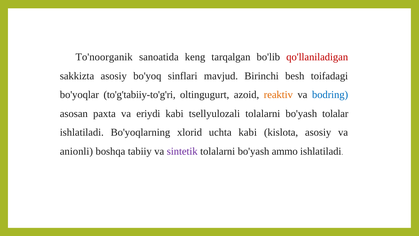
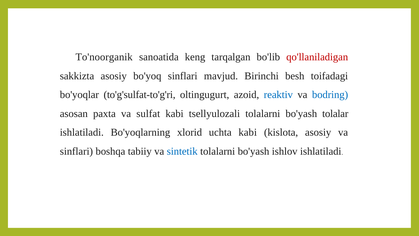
to'g'tabiiy-to'g'ri: to'g'tabiiy-to'g'ri -> to'g'sulfat-to'g'ri (140, 95)
reaktiv colour: orange -> blue (278, 95)
eriydi: eriydi -> sulfat (148, 113)
anionli: anionli -> sinflari (76, 151)
sintetik colour: purple -> blue (182, 151)
ammo: ammo -> ishlov (285, 151)
